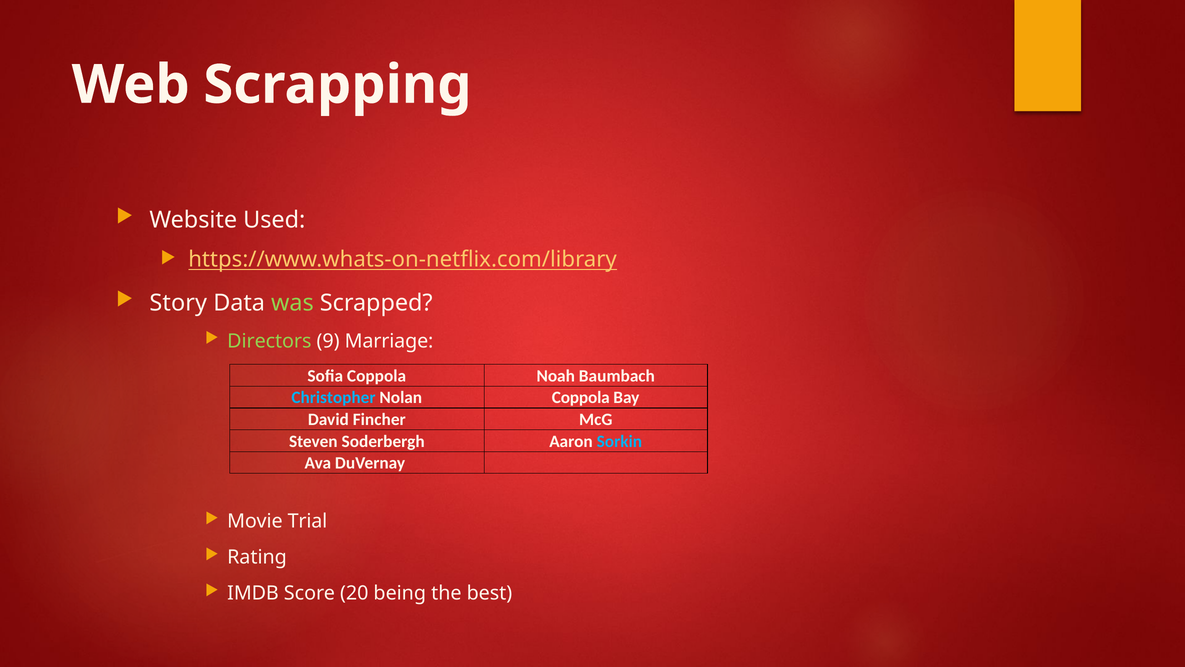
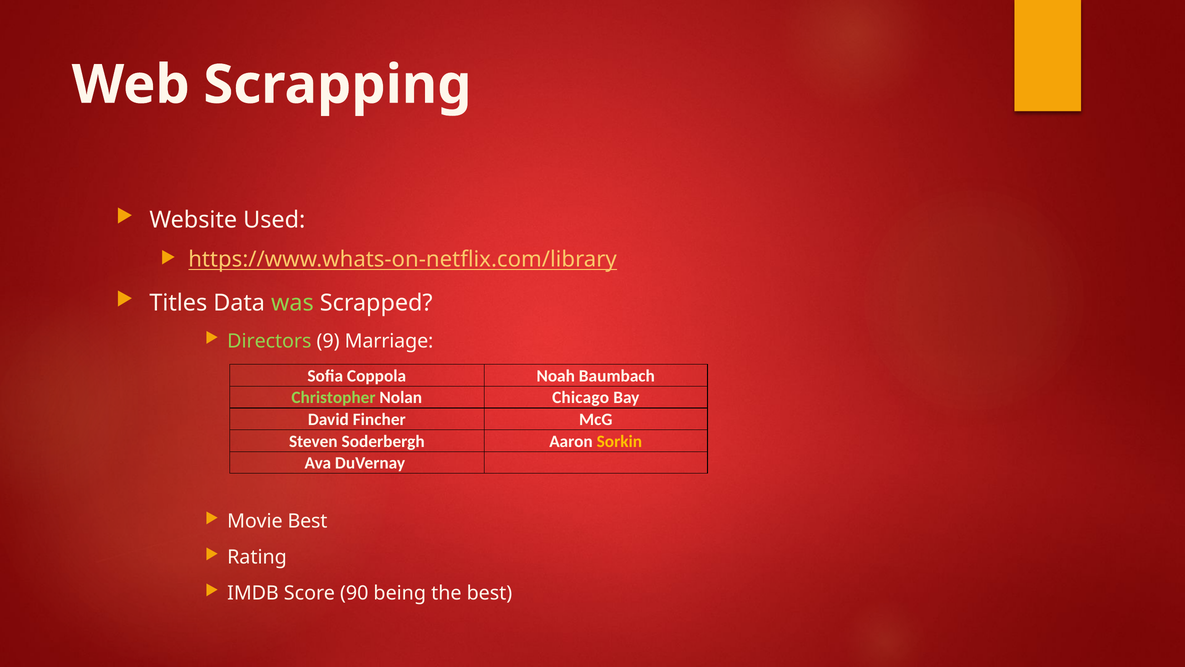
Story: Story -> Titles (178, 303)
Christopher colour: light blue -> light green (333, 397)
Nolan Coppola: Coppola -> Chicago (581, 397)
Sorkin colour: light blue -> yellow (619, 441)
Movie Trial: Trial -> Best (308, 521)
20: 20 -> 90 (354, 593)
